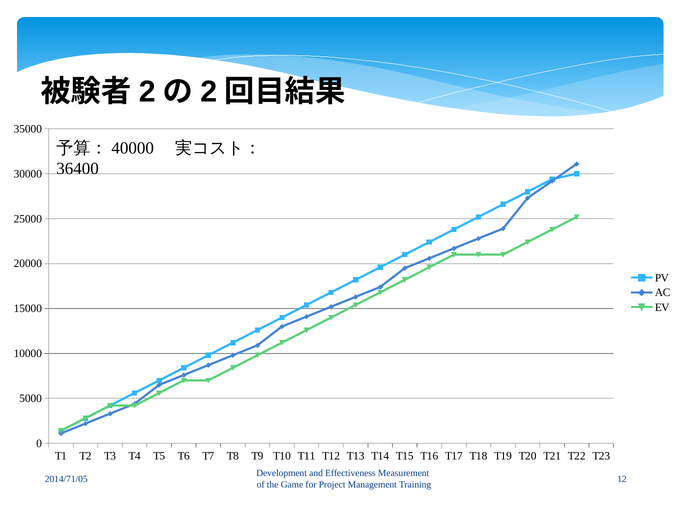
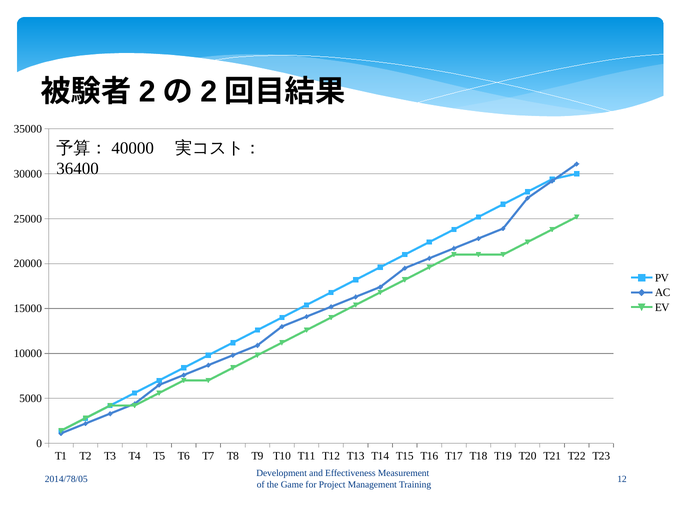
2014/71/05: 2014/71/05 -> 2014/78/05 (66, 479)
